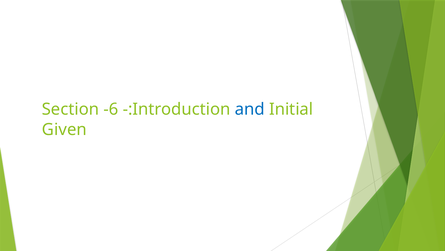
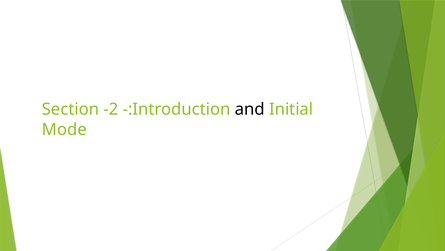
-6: -6 -> -2 (111, 109)
and colour: blue -> black (250, 109)
Given: Given -> Mode (64, 129)
